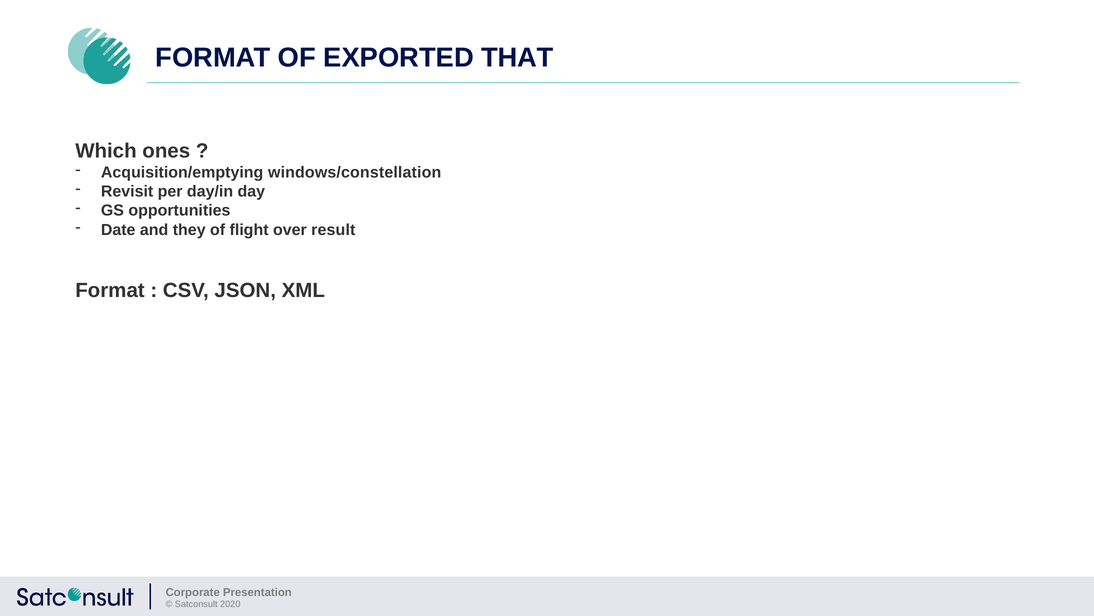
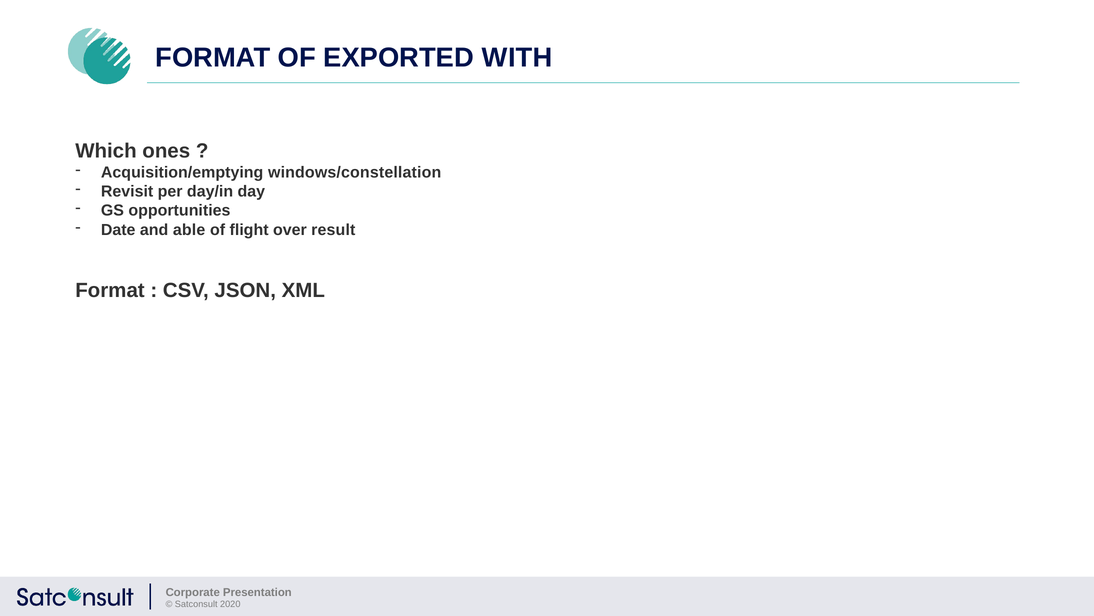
THAT: THAT -> WITH (517, 58)
they: they -> able (189, 230)
